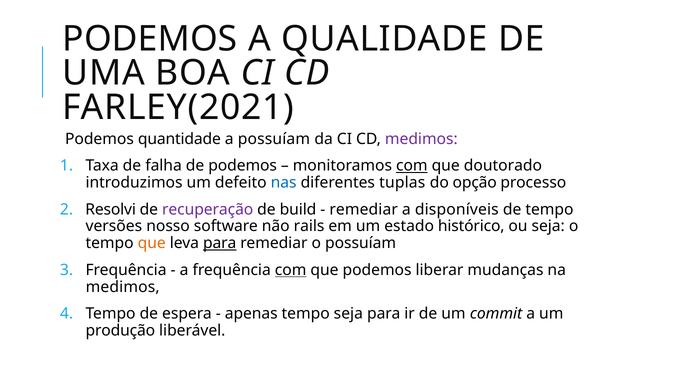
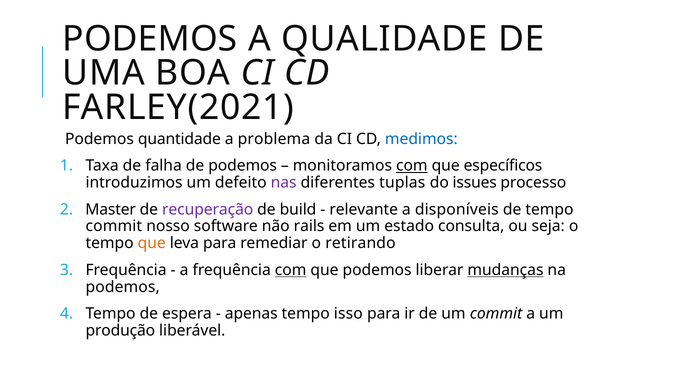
a possuíam: possuíam -> problema (274, 139)
medimos colour: purple -> blue (421, 139)
doutorado: doutorado -> específicos (503, 166)
nas colour: blue -> purple (284, 183)
opção: opção -> issues (475, 183)
Resolvi: Resolvi -> Master (111, 210)
remediar: remediar -> relevante (364, 210)
versões: versões -> commit (114, 226)
histórico: histórico -> consulta (471, 226)
para underline: present -> none (220, 243)
o possuíam: possuíam -> retirando (360, 243)
mudanças underline: none -> present (505, 270)
medimos: medimos -> podemos (123, 287)
tempo seja: seja -> isso (348, 314)
